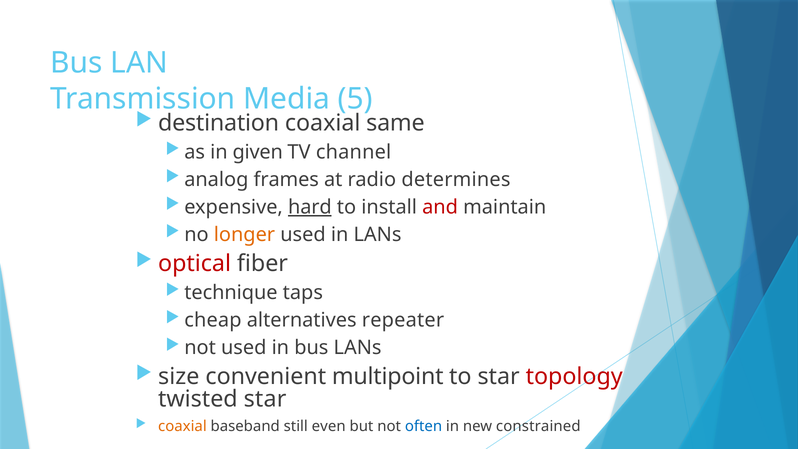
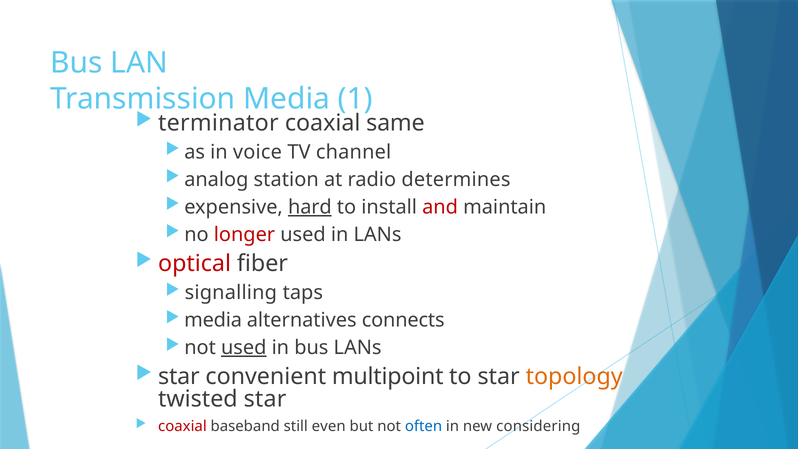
5: 5 -> 1 (355, 99)
destination: destination -> terminator (218, 123)
given: given -> voice (257, 152)
frames: frames -> station (286, 180)
longer colour: orange -> red (244, 235)
technique: technique -> signalling (231, 293)
cheap: cheap -> media (213, 320)
repeater: repeater -> connects (403, 320)
used underline: none -> present (244, 348)
size: size -> star (179, 377)
topology colour: red -> orange (574, 377)
coaxial colour: orange -> red (182, 426)
constrained: constrained -> considering (538, 426)
